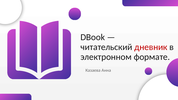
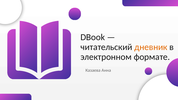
дневник colour: red -> orange (151, 47)
